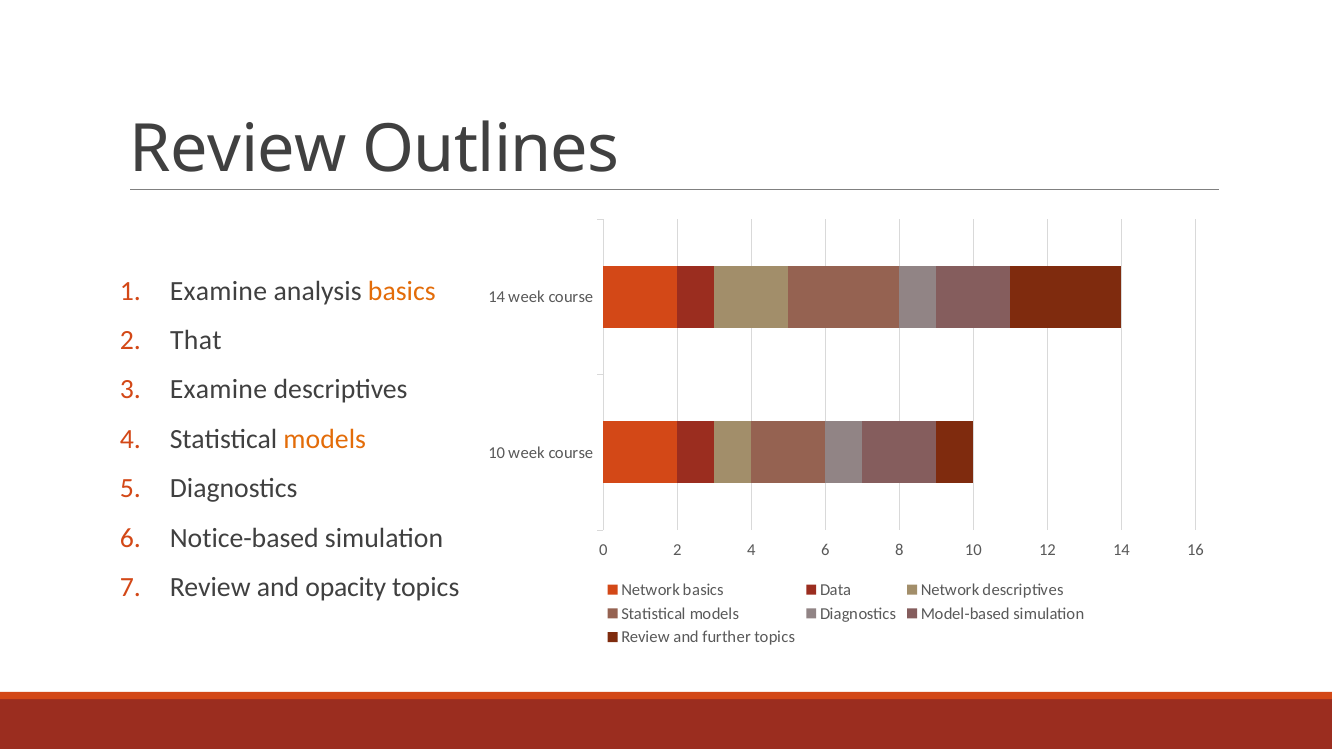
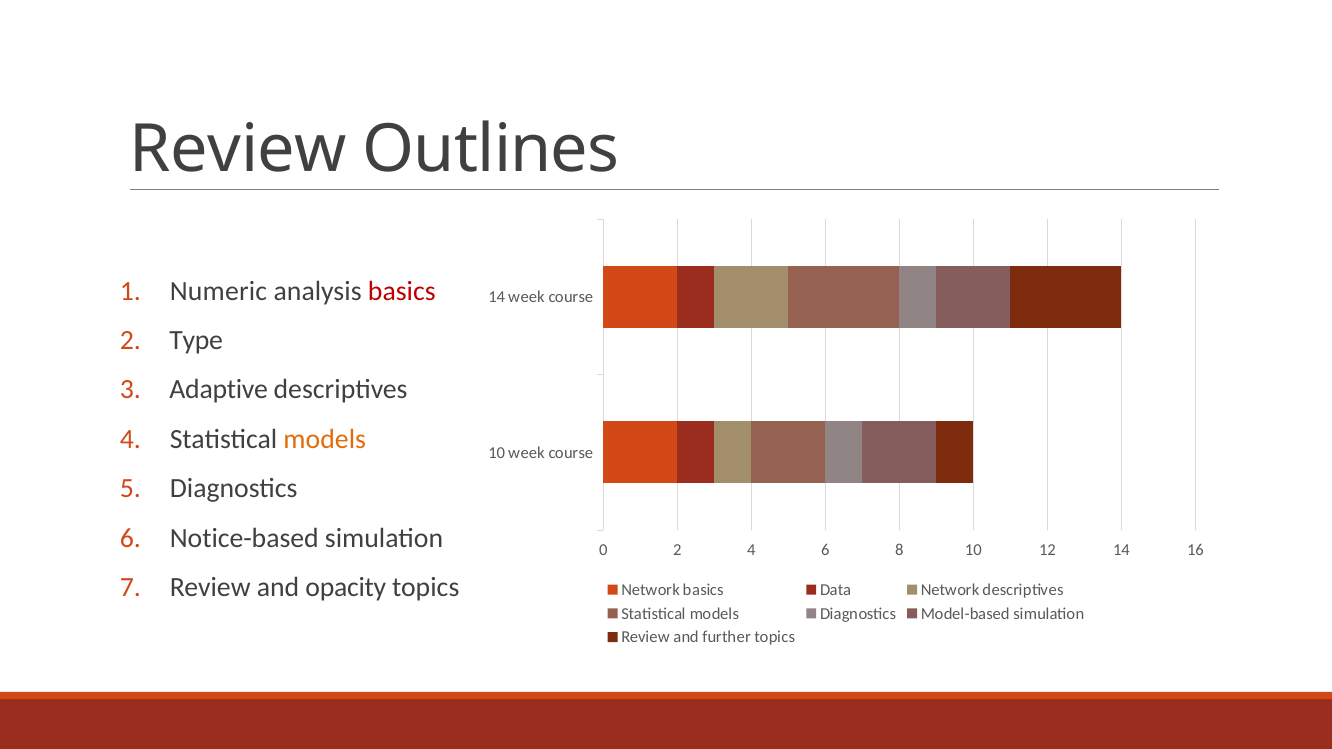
Examine: Examine -> Numeric (218, 291)
basics colour: orange -> red (402, 291)
That: That -> Type (196, 340)
Examine: Examine -> Adaptive (219, 390)
